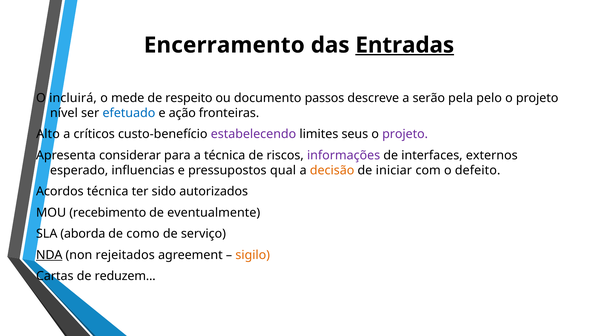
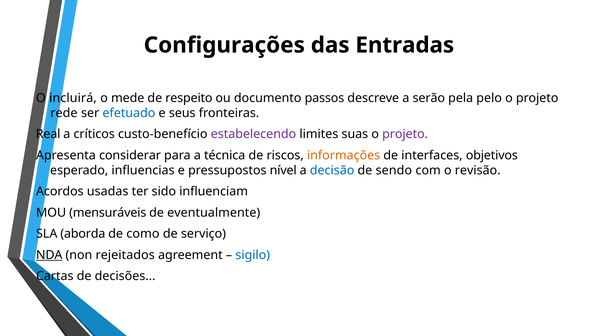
Encerramento: Encerramento -> Configurações (224, 45)
Entradas underline: present -> none (405, 45)
nível: nível -> rede (64, 113)
ação: ação -> seus (182, 113)
Alto: Alto -> Real (48, 134)
seus: seus -> suas (355, 134)
informações colour: purple -> orange (344, 155)
externos: externos -> objetivos (492, 155)
qual: qual -> nível (283, 170)
decisão colour: orange -> blue (332, 170)
iniciar: iniciar -> sendo (394, 170)
defeito: defeito -> revisão (478, 170)
Acordos técnica: técnica -> usadas (108, 192)
autorizados: autorizados -> influenciam (214, 192)
recebimento: recebimento -> mensuráveis (108, 213)
sigilo colour: orange -> blue (253, 255)
reduzem: reduzem -> decisões (125, 276)
